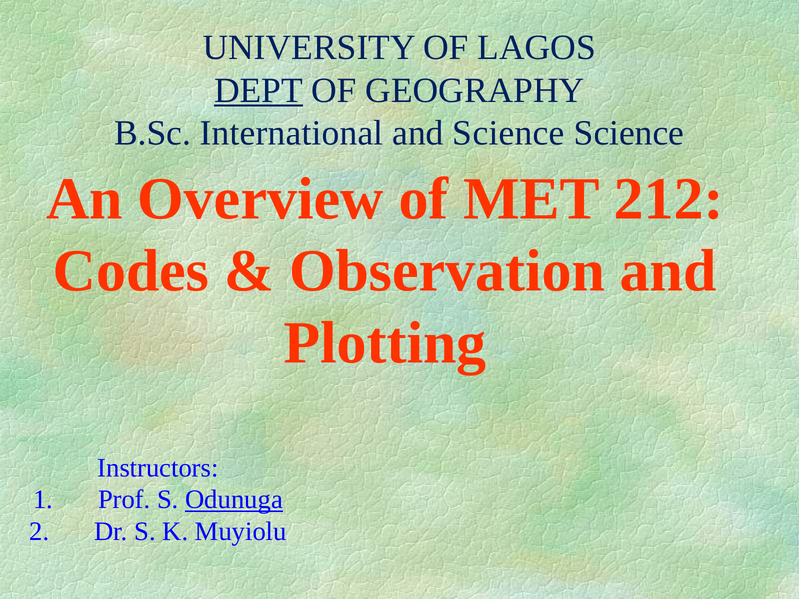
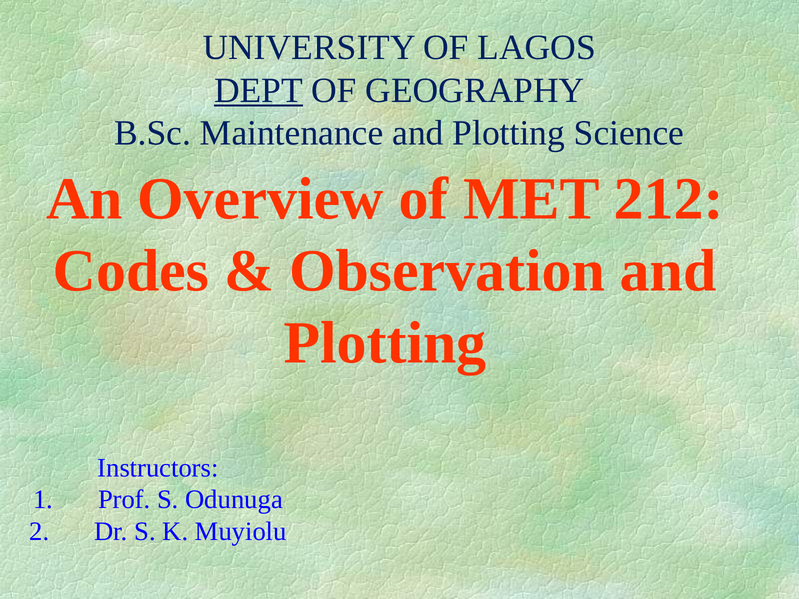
International: International -> Maintenance (292, 133)
Science: Science -> Plotting (509, 133)
Odunuga underline: present -> none (234, 500)
